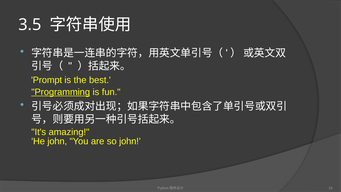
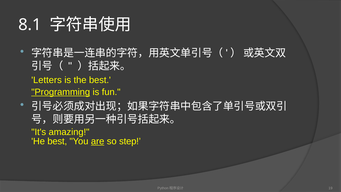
3.5: 3.5 -> 8.1 (30, 25)
Prompt: Prompt -> Letters (47, 80)
He john: john -> best (57, 141)
are underline: none -> present (98, 141)
so john: john -> step (130, 141)
